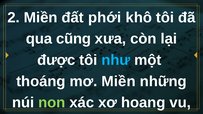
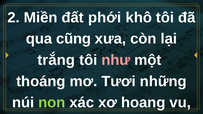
được: được -> trắng (56, 60)
như colour: light blue -> pink (116, 60)
mơ Miền: Miền -> Tươi (119, 81)
